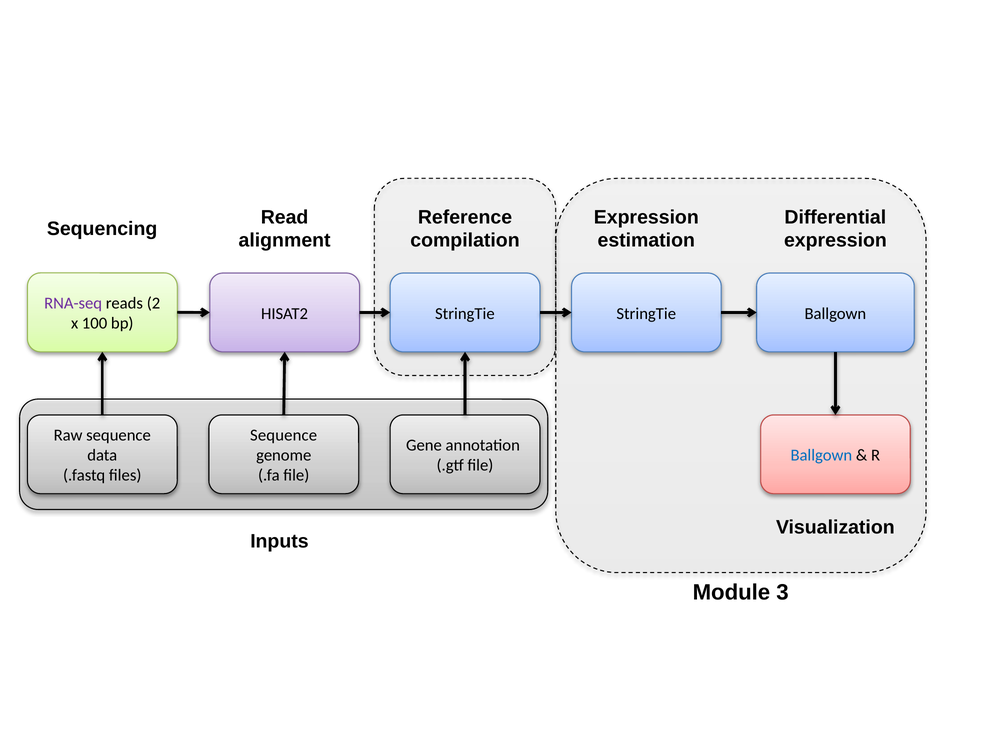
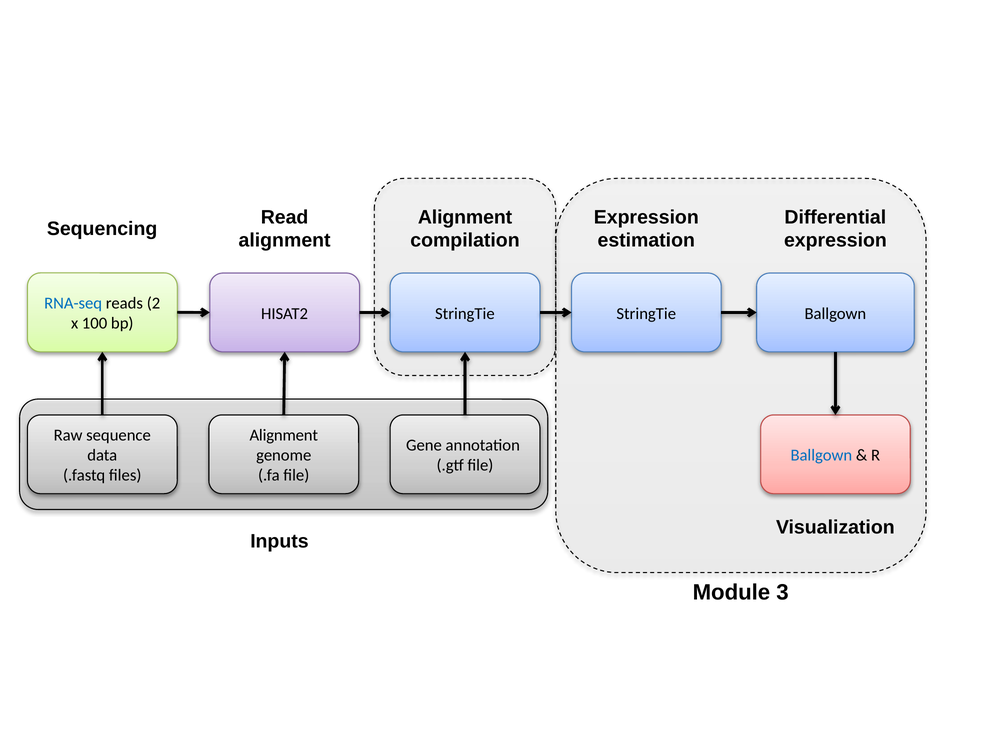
Reference: Reference -> Alignment (465, 217)
RNA-seq colour: purple -> blue (73, 303)
Sequence: Sequence -> Alignment (284, 435)
